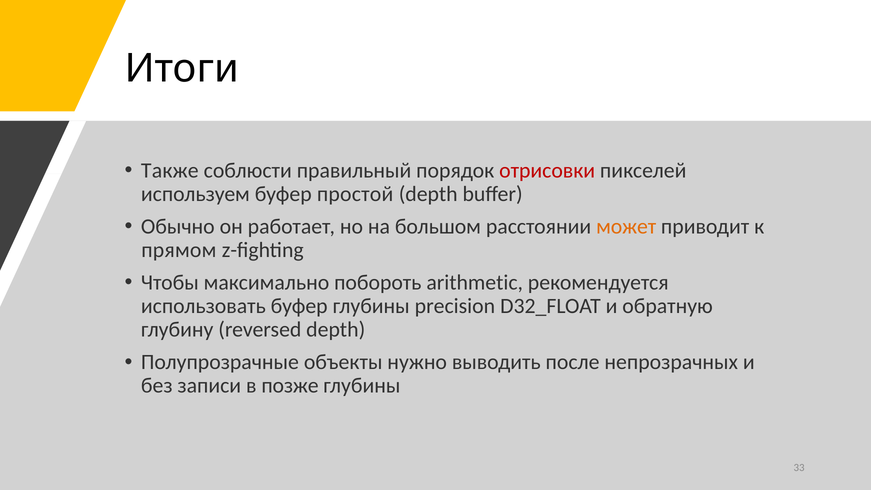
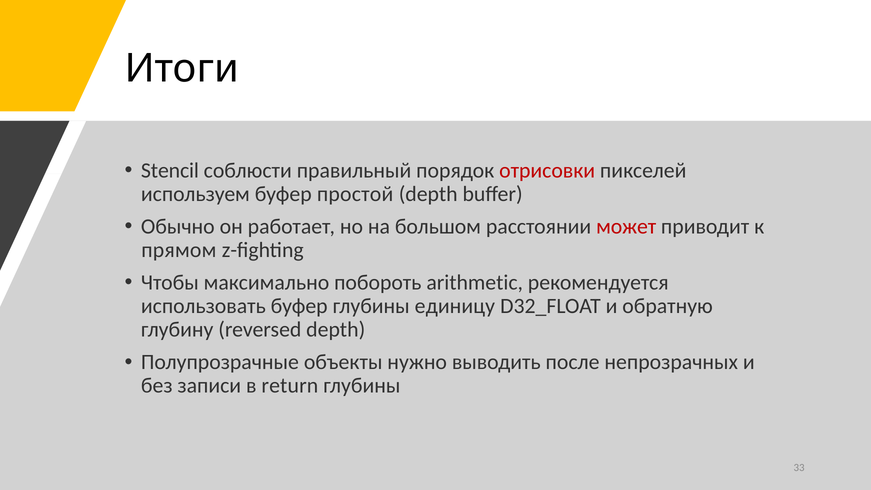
Также: Также -> Stencil (170, 170)
может colour: orange -> red (626, 226)
precision: precision -> единицу (455, 306)
позже: позже -> return (290, 386)
